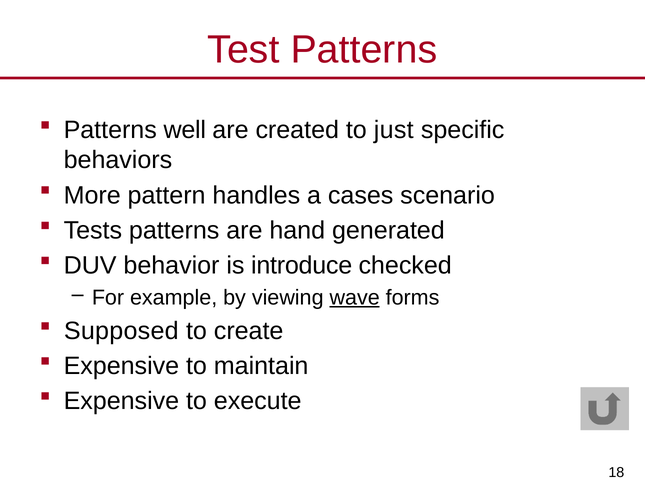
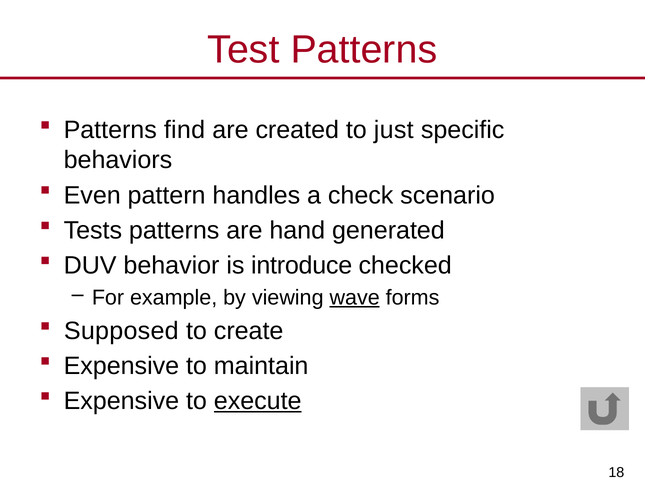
well: well -> find (184, 130)
More: More -> Even (92, 195)
cases: cases -> check (361, 195)
execute underline: none -> present (258, 401)
